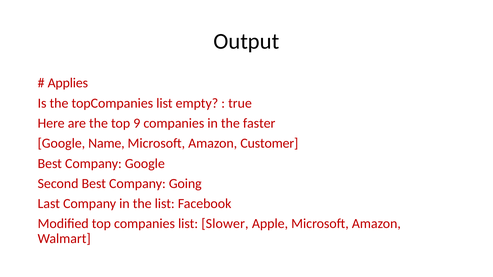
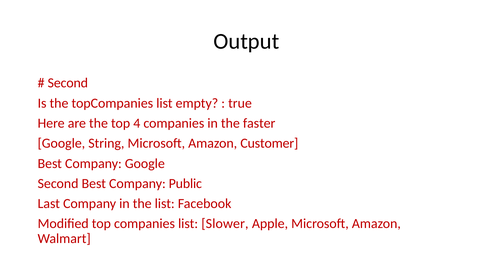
Applies: Applies -> Second (68, 83)
9: 9 -> 4 (137, 123)
Name: Name -> String (106, 143)
Going: Going -> Public (185, 184)
